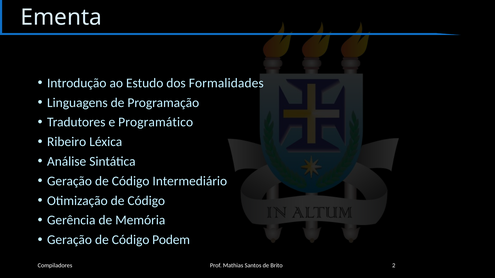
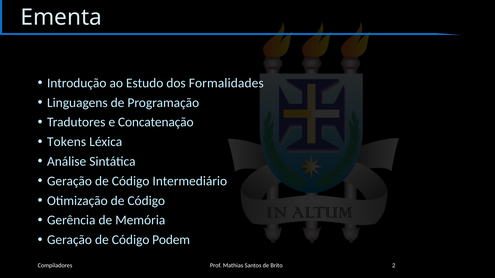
Programático: Programático -> Concatenação (156, 122)
Ribeiro: Ribeiro -> Tokens (67, 142)
